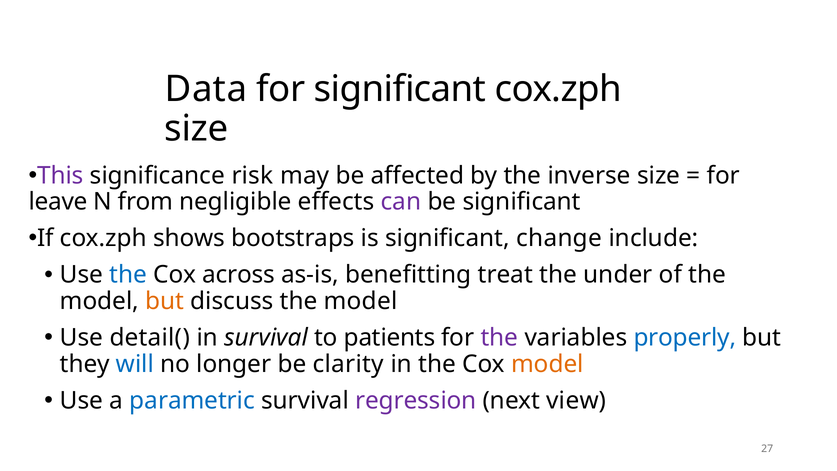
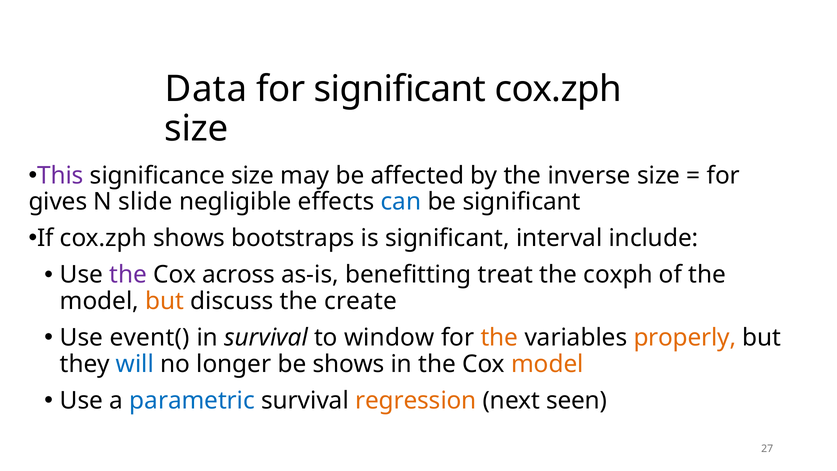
significance risk: risk -> size (253, 175)
leave: leave -> gives (58, 202)
from: from -> slide (145, 202)
can colour: purple -> blue (401, 202)
change: change -> interval (559, 238)
the colour: blue -> purple (128, 275)
under: under -> coxph (618, 275)
discuss the model: model -> create (361, 301)
detail(: detail( -> event( (150, 338)
patients: patients -> window (389, 338)
the colour: purple -> orange (499, 338)
properly colour: blue -> orange (685, 338)
be clarity: clarity -> shows (349, 364)
regression colour: purple -> orange (416, 401)
view: view -> seen (577, 401)
